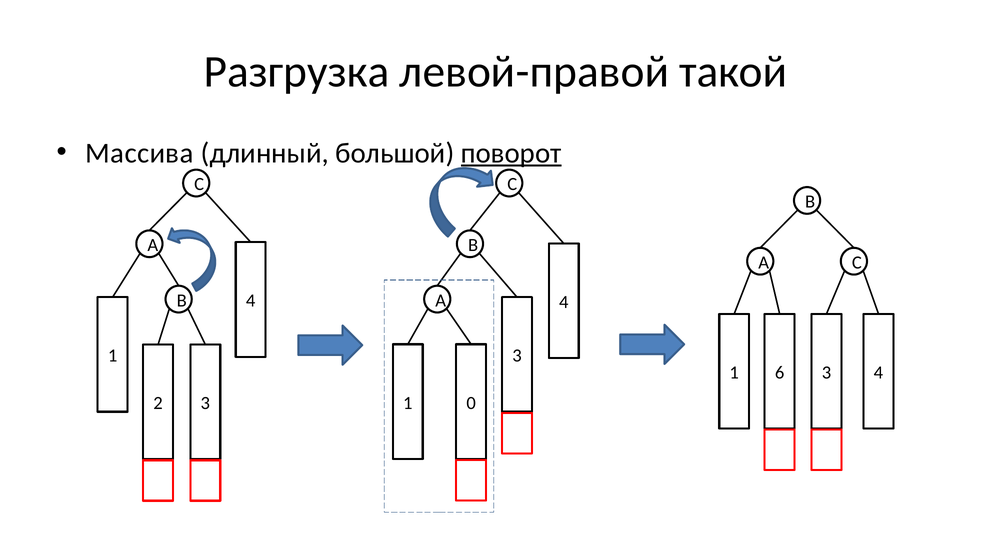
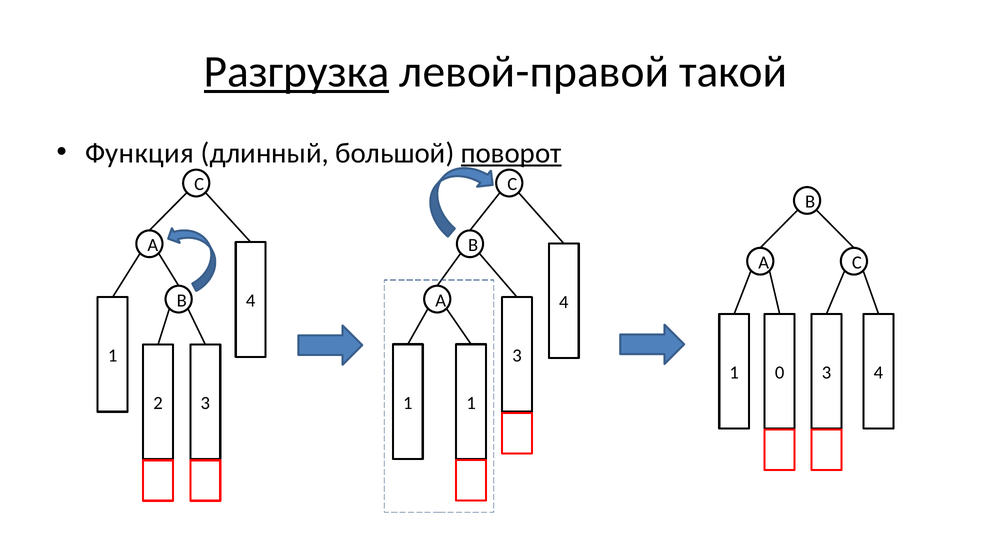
Разгрузка underline: none -> present (297, 72)
Массива: Массива -> Функция (139, 153)
6: 6 -> 0 (780, 373)
1 0: 0 -> 1 (471, 403)
